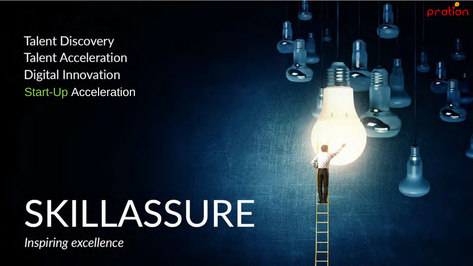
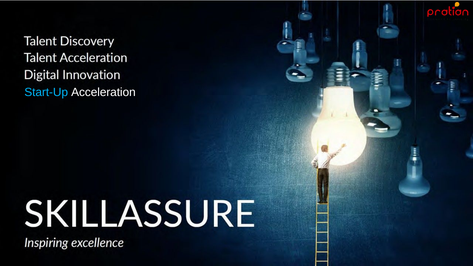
Start-Up colour: light green -> light blue (46, 92)
